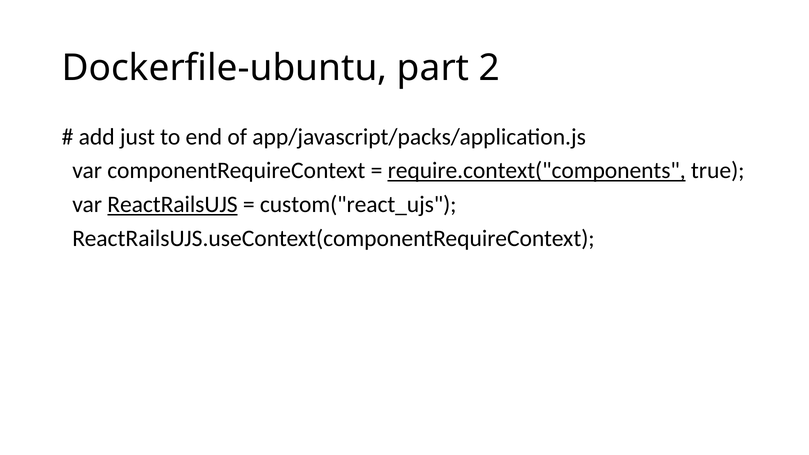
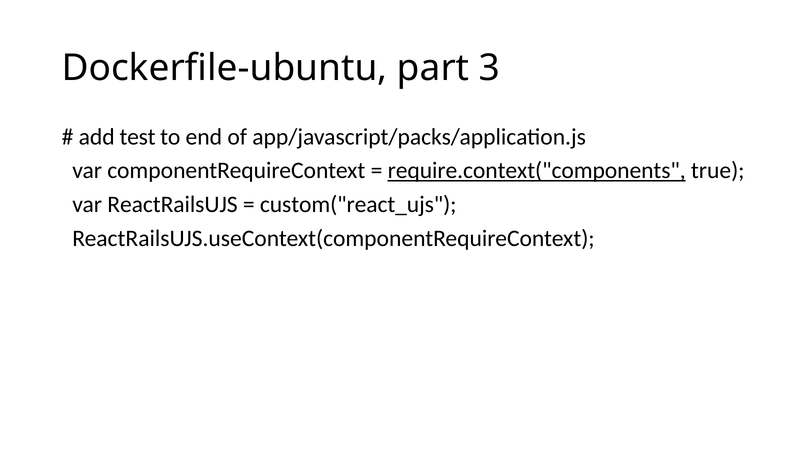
2: 2 -> 3 (490, 68)
just: just -> test (138, 137)
ReactRailsUJS underline: present -> none (173, 204)
